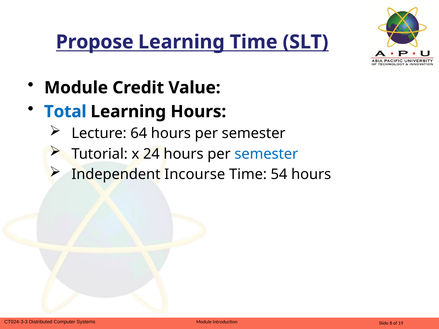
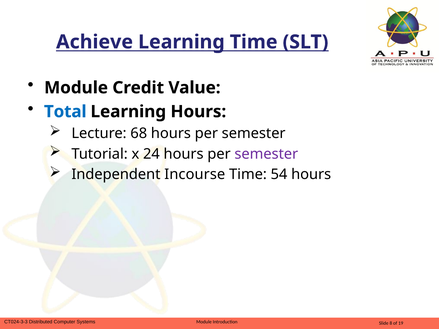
Propose: Propose -> Achieve (95, 42)
64: 64 -> 68 (139, 133)
semester colour: blue -> purple (266, 154)
